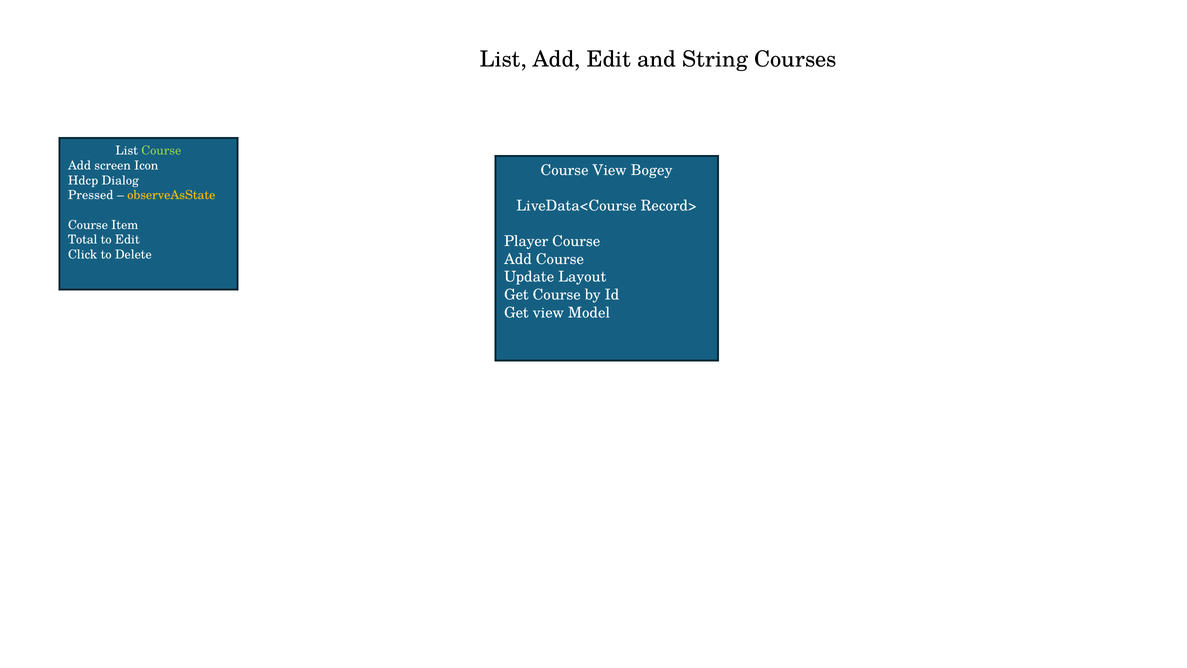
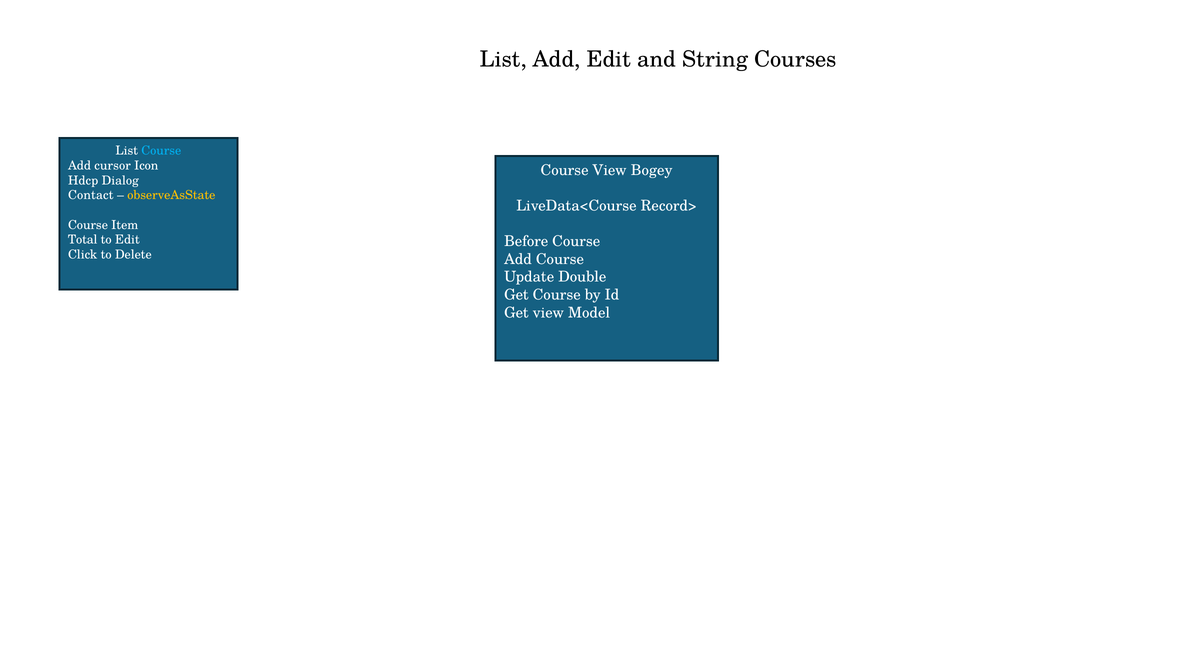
Course colour: light green -> light blue (161, 151)
screen: screen -> cursor (113, 165)
Pressed: Pressed -> Contact (91, 195)
Player: Player -> Before (526, 241)
Layout: Layout -> Double (582, 277)
